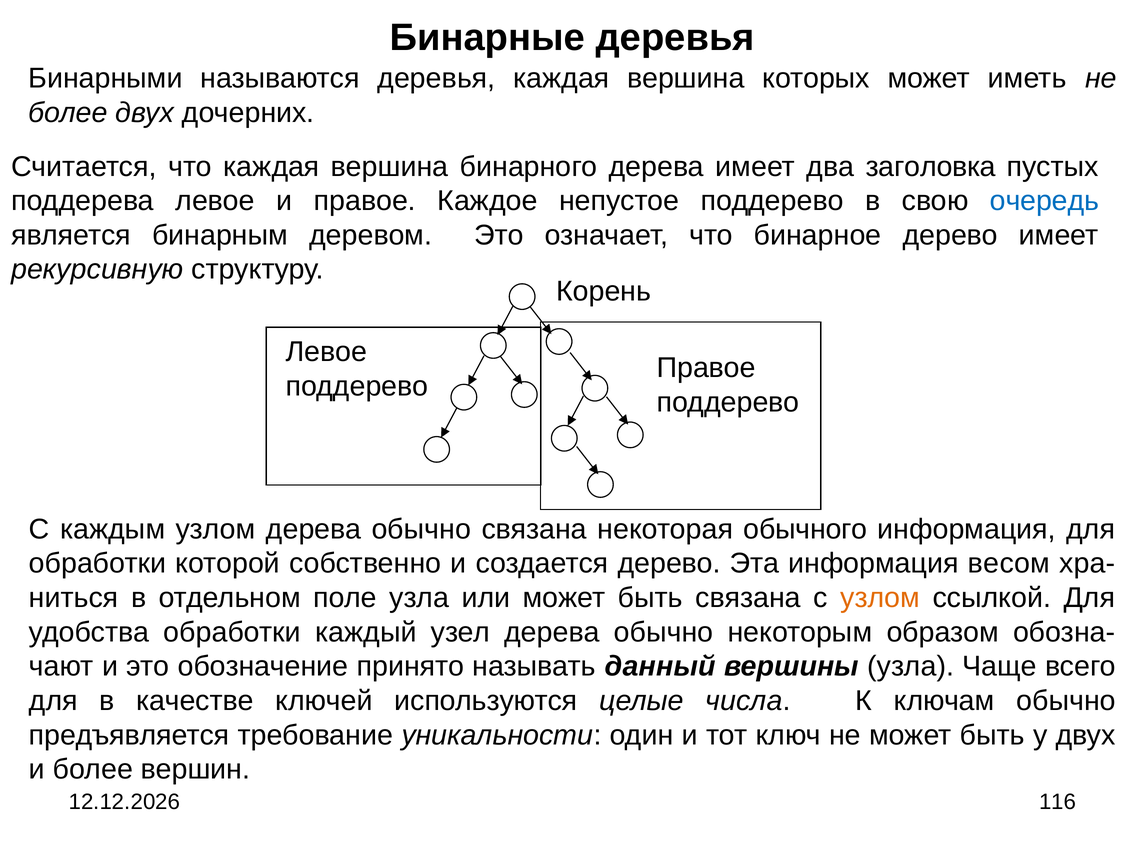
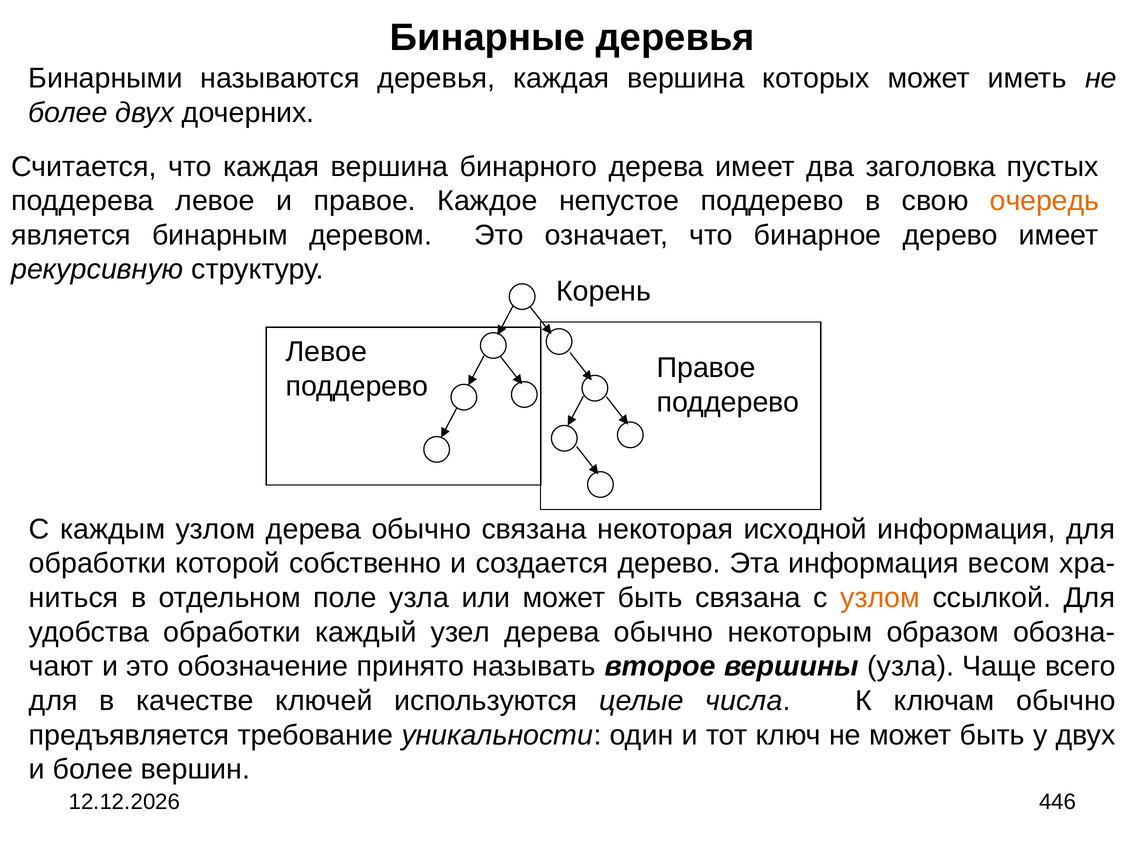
очередь colour: blue -> orange (1044, 201)
обычного: обычного -> исходной (805, 530)
данный: данный -> второе (660, 667)
116: 116 -> 446 (1058, 803)
